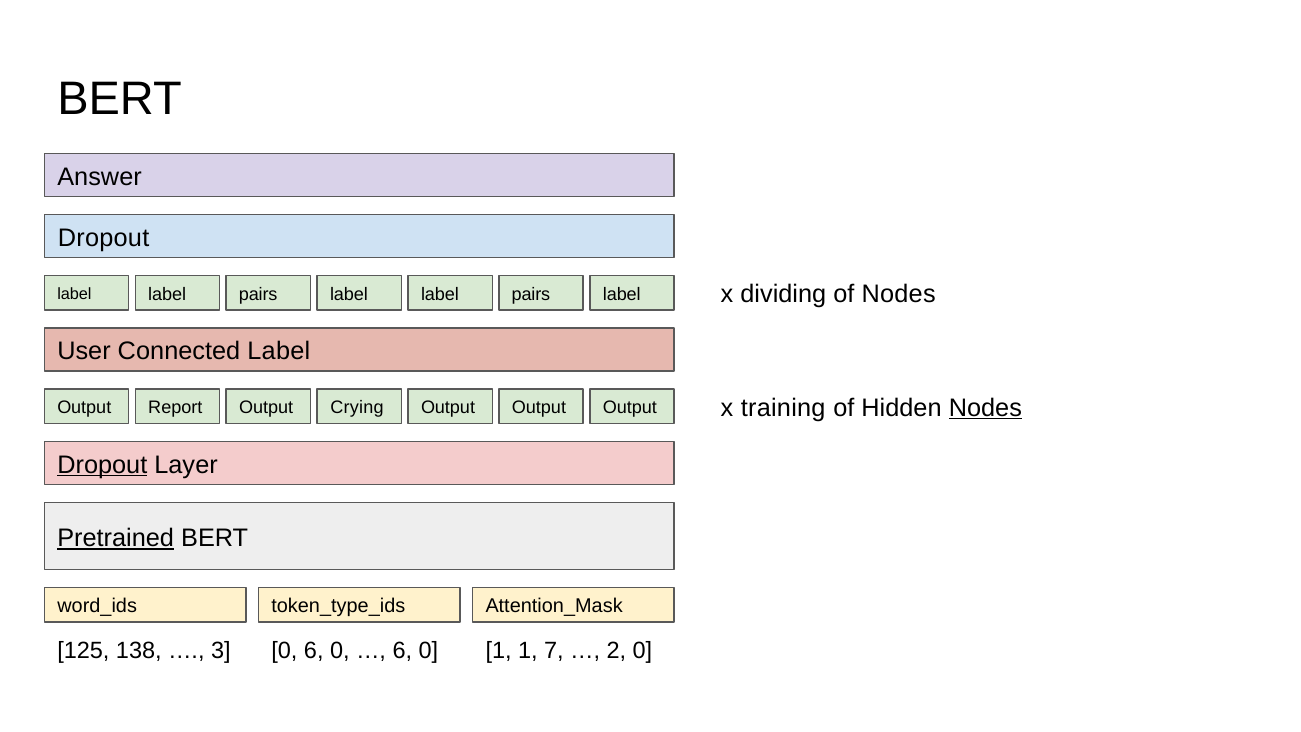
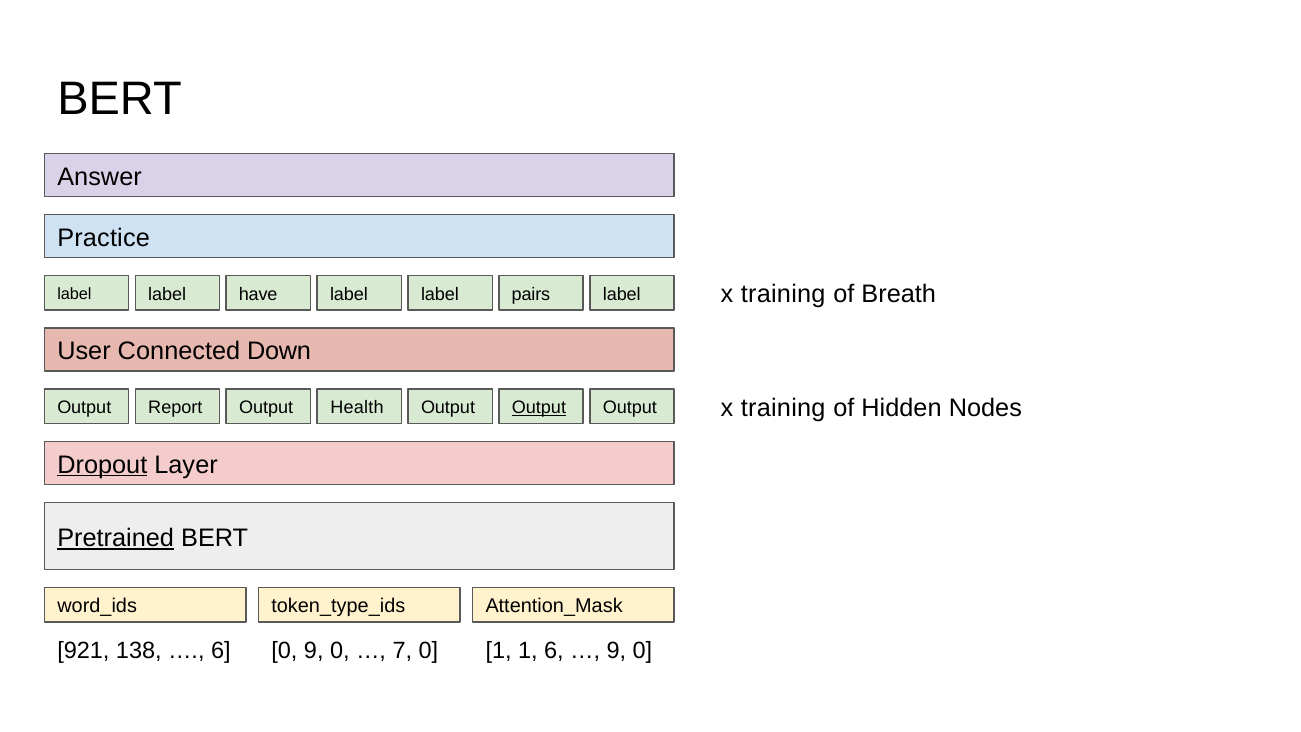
Dropout: Dropout -> Practice (104, 238)
dividing: dividing -> training (783, 294)
of Nodes: Nodes -> Breath (899, 294)
pairs: pairs -> have (258, 294)
Connected Label: Label -> Down (279, 351)
Crying: Crying -> Health (357, 407)
Output underline: none -> present (539, 407)
Nodes underline: present -> none (985, 408)
125: 125 -> 921 (83, 651)
3: 3 -> 6 (221, 651)
0 6: 6 -> 9 (314, 651)
6: 6 -> 7 (402, 651)
1 7: 7 -> 6 (554, 651)
2: 2 -> 9 (616, 651)
